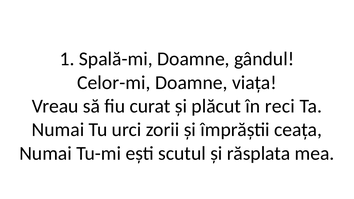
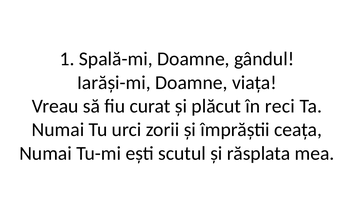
Celor-mi: Celor-mi -> Iarăși-mi (114, 83)
